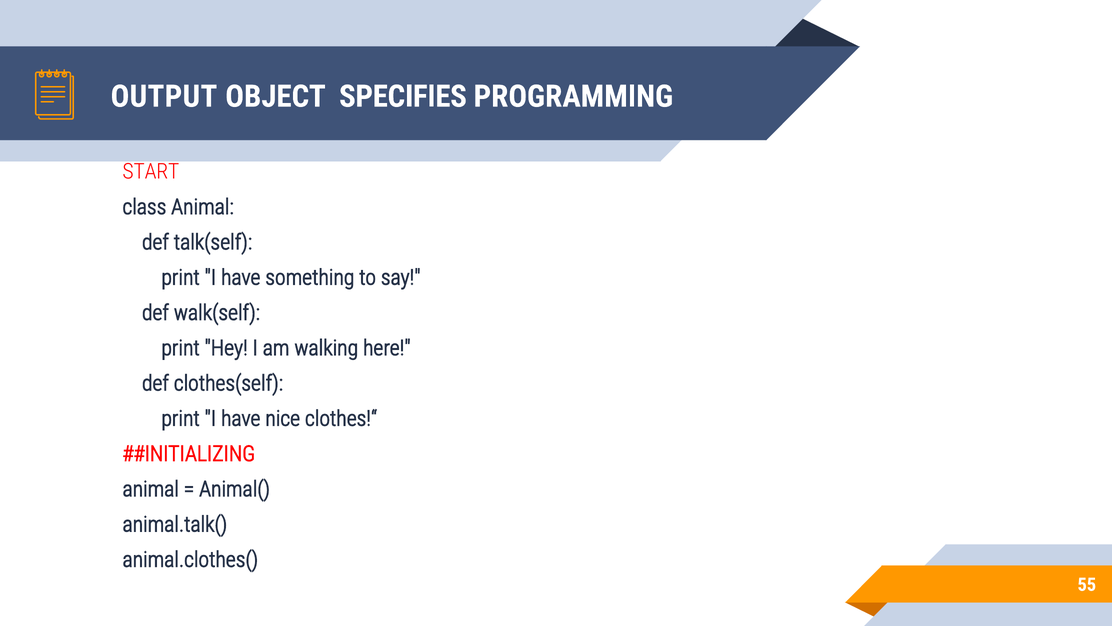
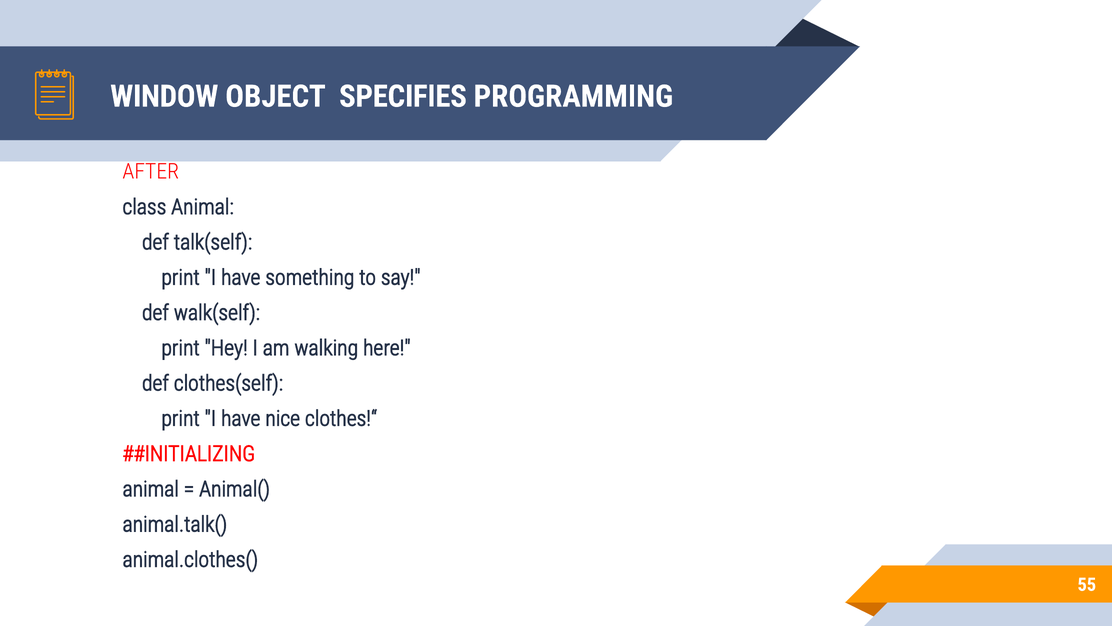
OUTPUT: OUTPUT -> WINDOW (164, 96)
START: START -> AFTER (151, 172)
